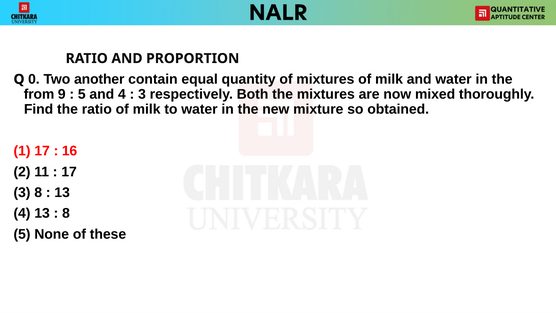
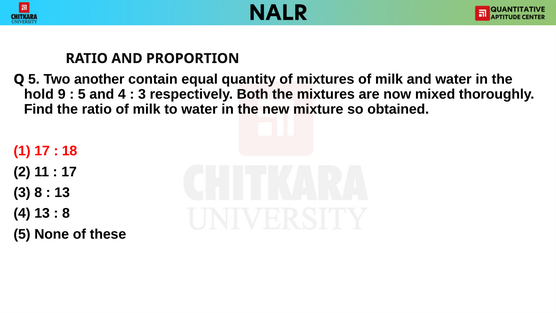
Q 0: 0 -> 5 (34, 79)
from: from -> hold (39, 94)
16: 16 -> 18 (70, 151)
